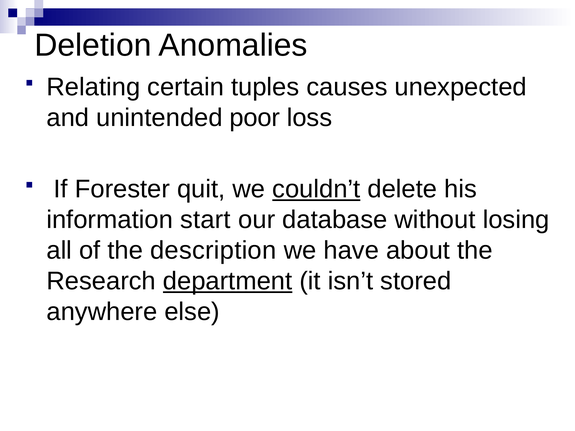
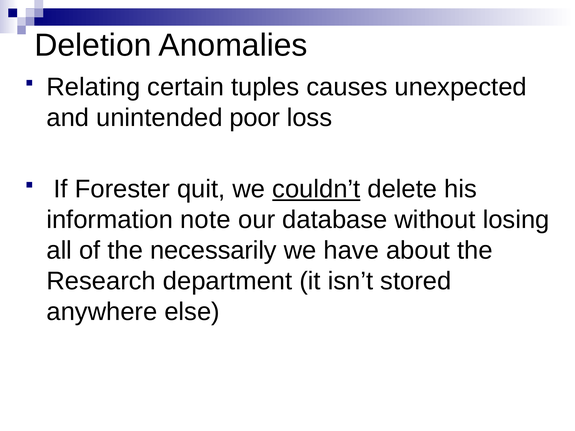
start: start -> note (205, 220)
description: description -> necessarily (213, 251)
department underline: present -> none (228, 281)
